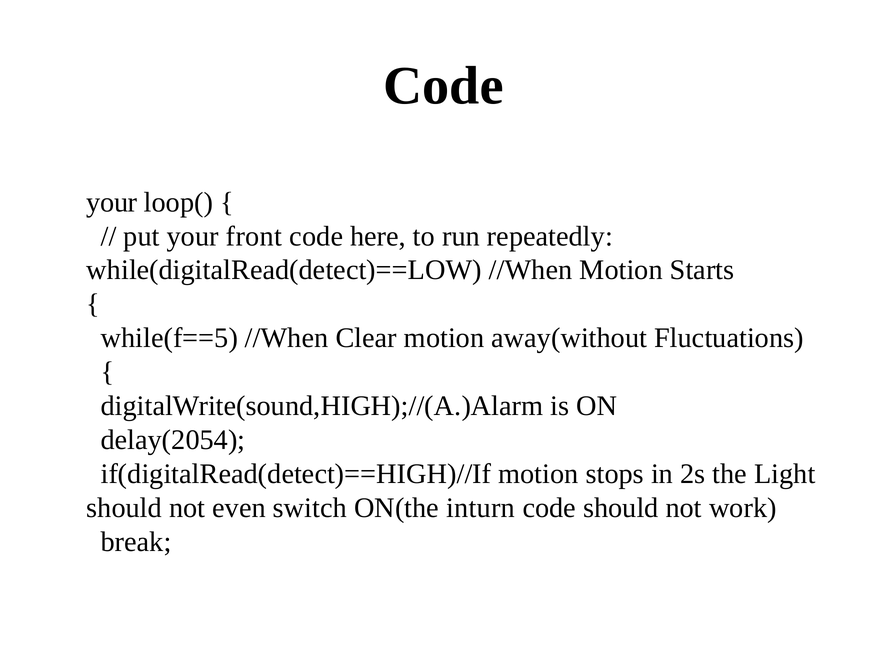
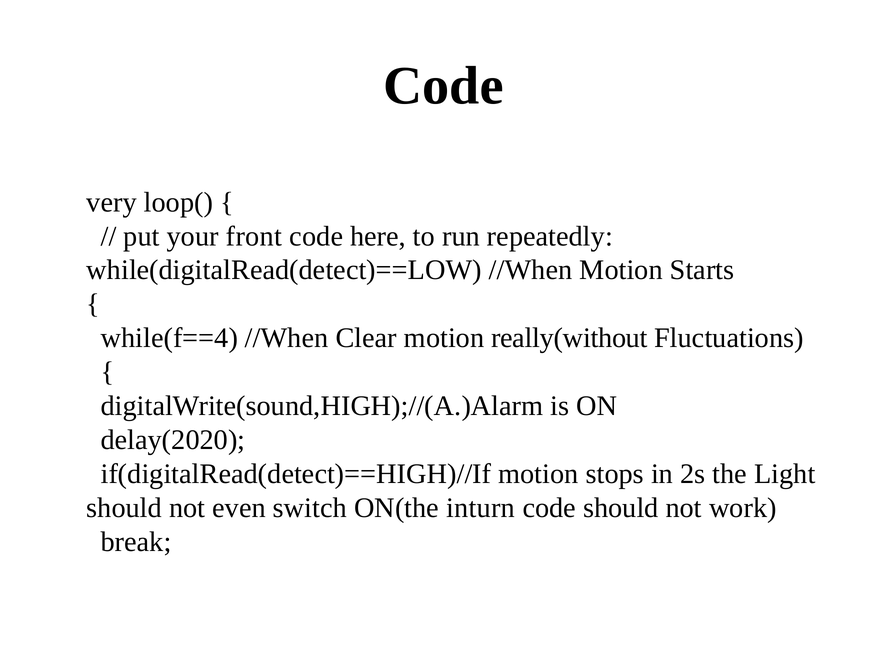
your: your -> very (112, 202)
while(f==5: while(f==5 -> while(f==4 (169, 338)
away(without: away(without -> really(without (569, 338)
delay(2054: delay(2054 -> delay(2020 (173, 440)
